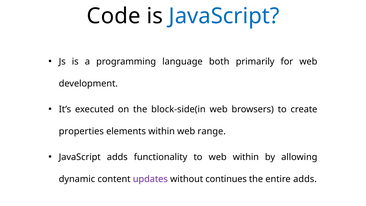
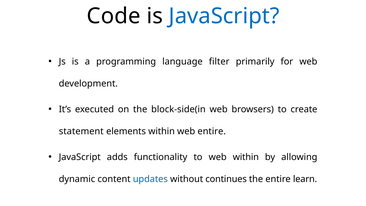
both: both -> filter (219, 62)
properties: properties -> statement (81, 131)
web range: range -> entire (212, 131)
updates colour: purple -> blue (150, 179)
entire adds: adds -> learn (305, 179)
